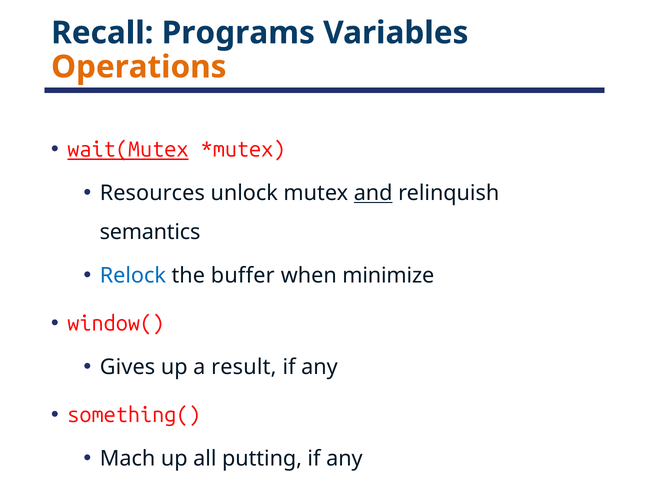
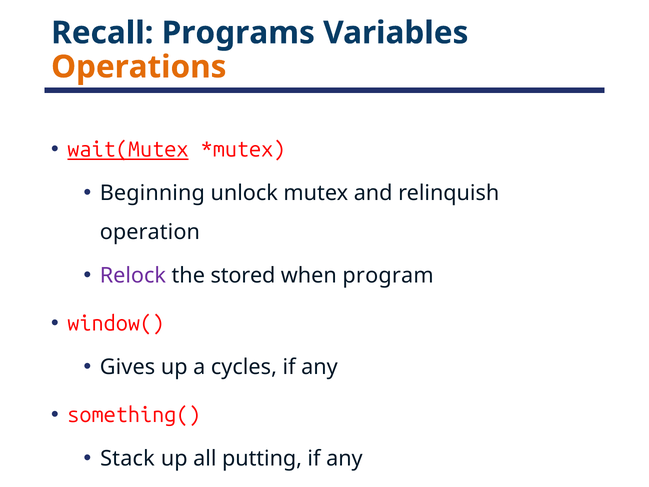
Resources: Resources -> Beginning (152, 193)
and underline: present -> none (373, 193)
semantics: semantics -> operation (150, 232)
Relock colour: blue -> purple (133, 276)
buffer: buffer -> stored (243, 276)
minimize: minimize -> program (388, 276)
result: result -> cycles (244, 367)
Mach: Mach -> Stack (127, 458)
